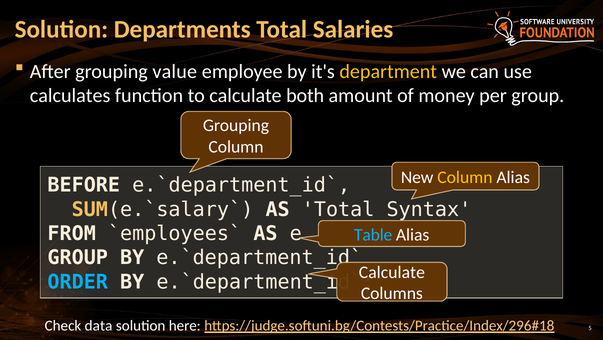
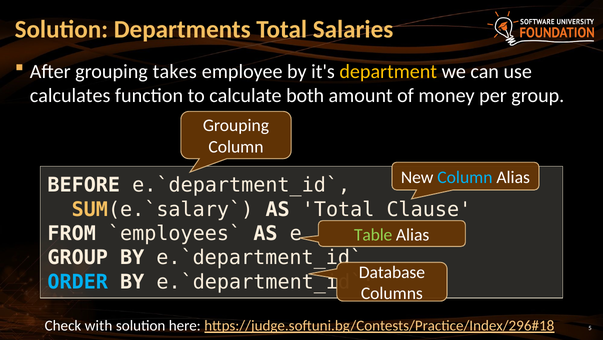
value: value -> takes (175, 71)
Column colour: yellow -> light blue (465, 177)
Syntax: Syntax -> Clause (429, 209)
Table colour: light blue -> light green (373, 234)
Calculate: Calculate -> Database (392, 272)
data: data -> with (99, 325)
